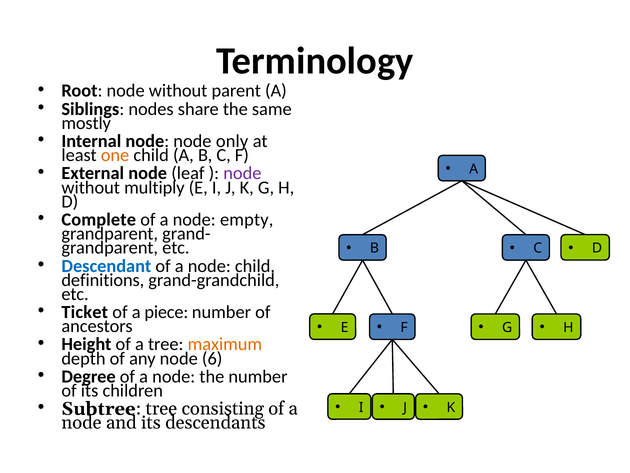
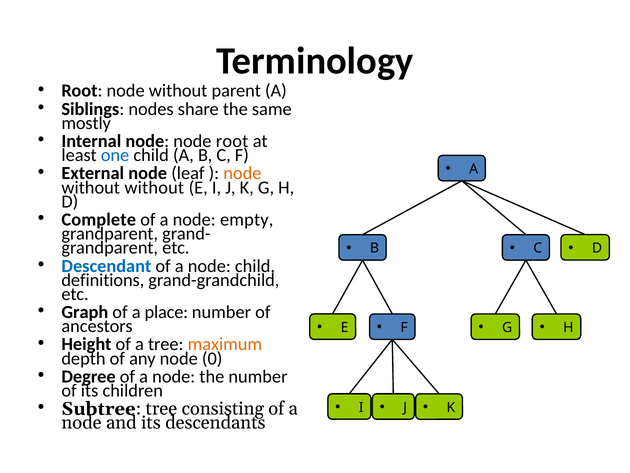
node only: only -> root (232, 141)
one colour: orange -> blue (115, 155)
node colour: purple -> orange (242, 173)
without multiply: multiply -> without (154, 187)
Ticket: Ticket -> Graph (85, 312)
piece: piece -> place (166, 312)
6: 6 -> 0 (212, 358)
